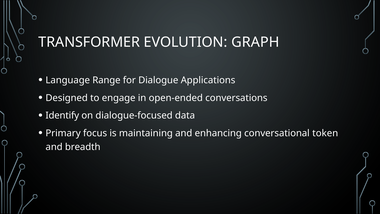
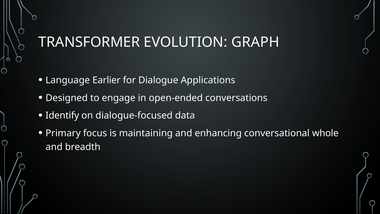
Range: Range -> Earlier (106, 80)
token: token -> whole (325, 133)
